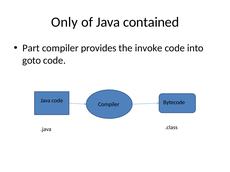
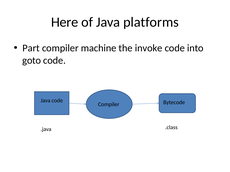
Only: Only -> Here (65, 22)
contained: contained -> platforms (151, 22)
provides: provides -> machine (99, 48)
